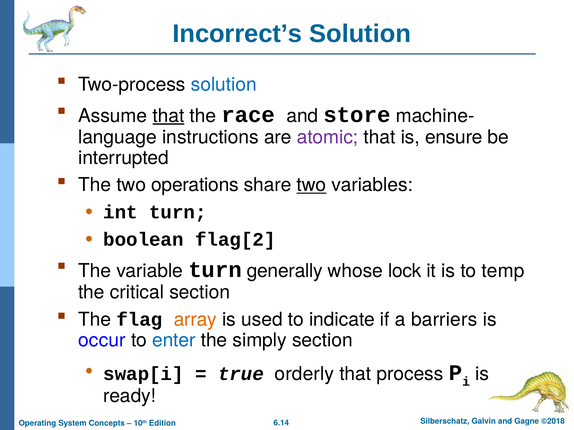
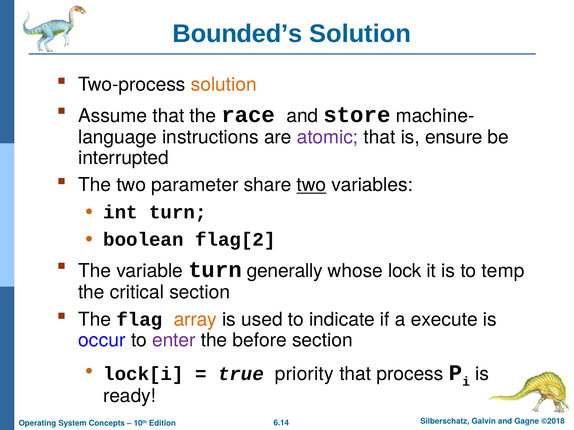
Incorrect’s: Incorrect’s -> Bounded’s (237, 34)
solution colour: blue -> orange (224, 85)
that underline: present -> none (168, 116)
operations: operations -> parameter (195, 185)
barriers: barriers -> execute (444, 320)
enter colour: blue -> purple (174, 341)
simply: simply -> before (260, 341)
swap[i: swap[i -> lock[i (143, 374)
orderly: orderly -> priority (304, 374)
